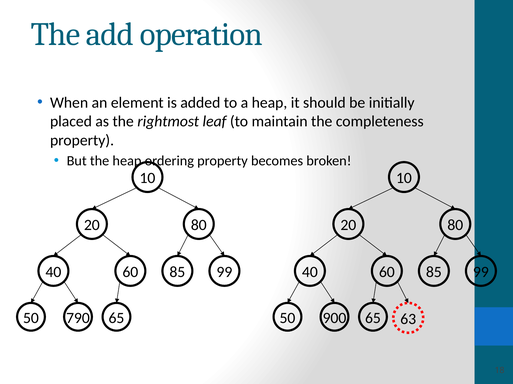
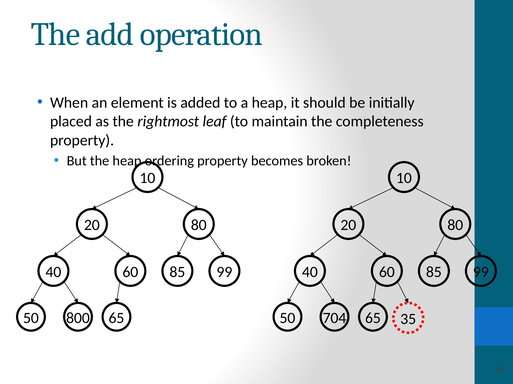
790: 790 -> 800 (78, 318)
900: 900 -> 704 (334, 318)
63: 63 -> 35 (408, 320)
